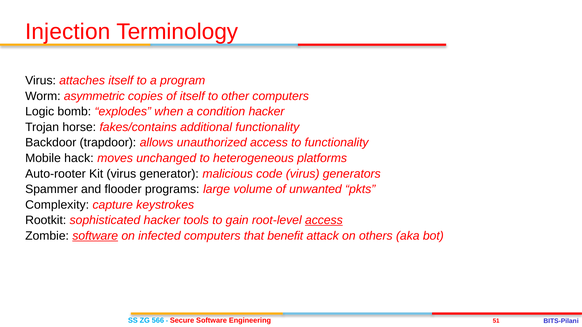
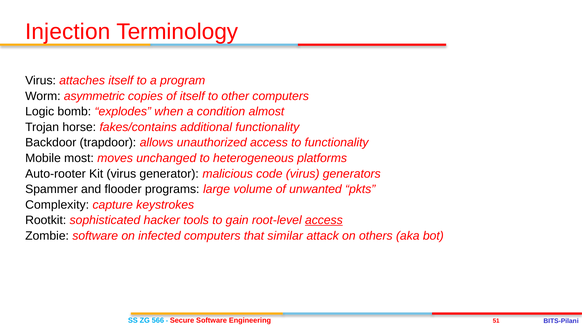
condition hacker: hacker -> almost (266, 112)
hack: hack -> most (79, 158)
software underline: present -> none (95, 236)
benefit: benefit -> similar (285, 236)
